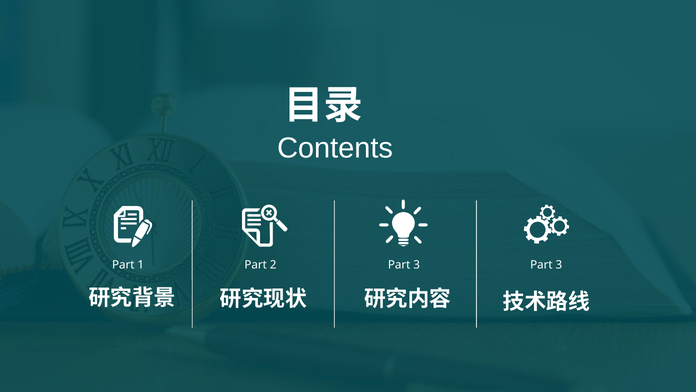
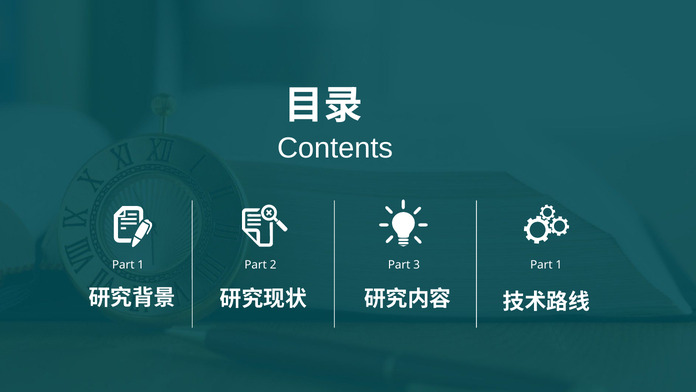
3 Part 3: 3 -> 1 (559, 265)
